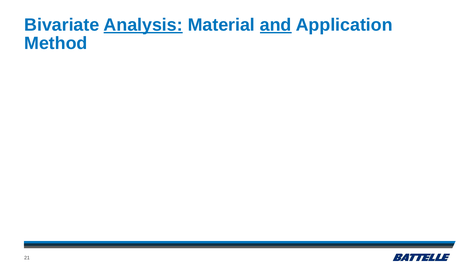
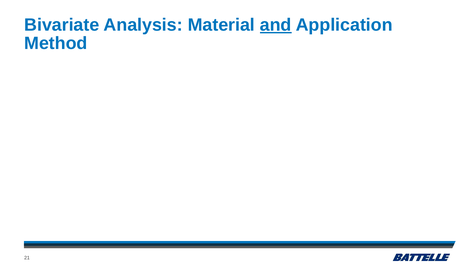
Analysis underline: present -> none (143, 25)
